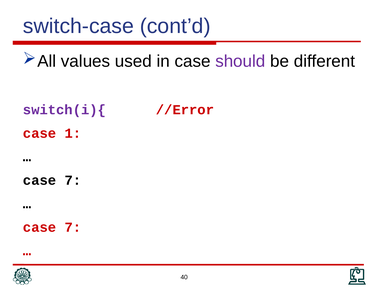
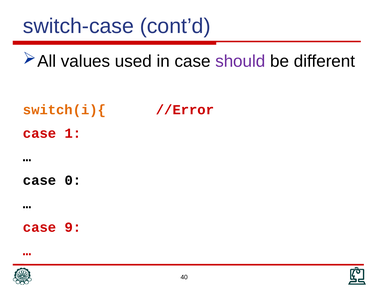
switch(i){ colour: purple -> orange (64, 110)
7: 7 -> 0 (73, 180)
7: 7 -> 9 (73, 227)
